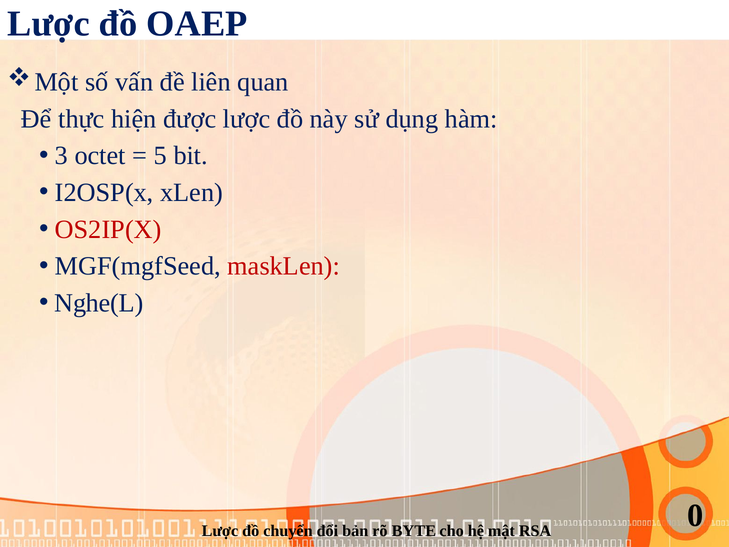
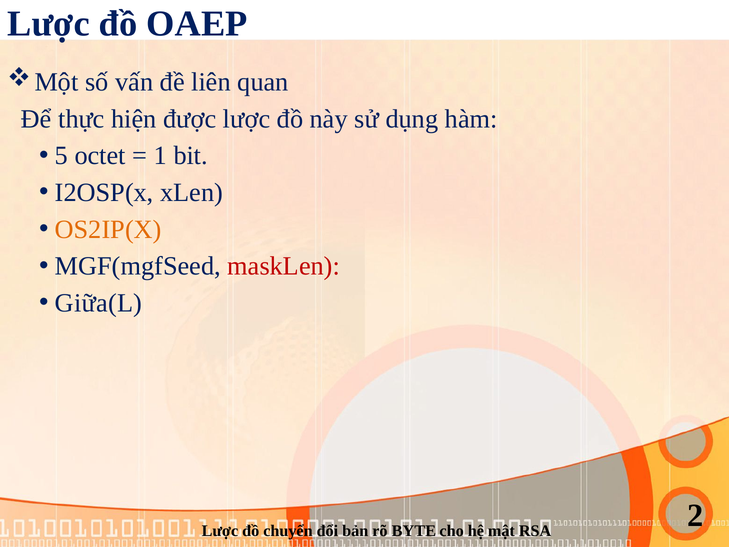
3: 3 -> 5 (61, 156)
5: 5 -> 1 (160, 156)
OS2IP(X colour: red -> orange (108, 229)
Nghe(L: Nghe(L -> Giữa(L (99, 303)
0: 0 -> 2 (695, 515)
